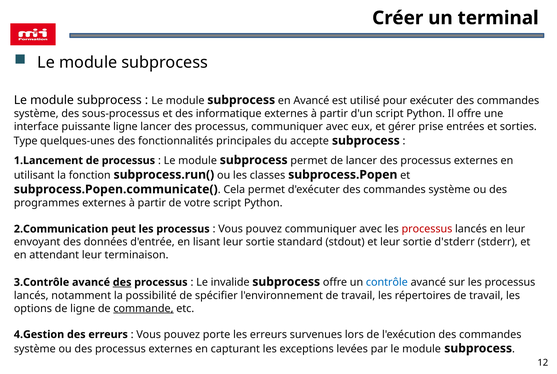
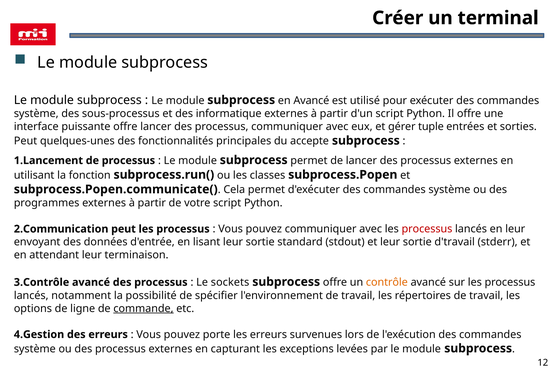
puissante ligne: ligne -> offre (125, 126)
prise: prise -> tuple (431, 126)
Type: Type -> Peut (26, 141)
d'stderr: d'stderr -> d'travail (455, 241)
des underline: present -> none (122, 282)
invalide: invalide -> sockets (230, 282)
contrôle colour: blue -> orange (387, 282)
